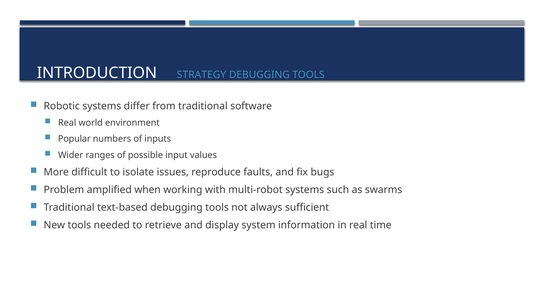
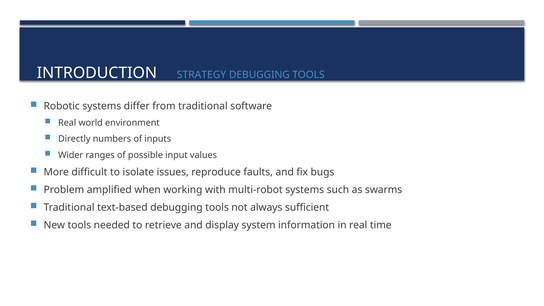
Popular: Popular -> Directly (74, 139)
